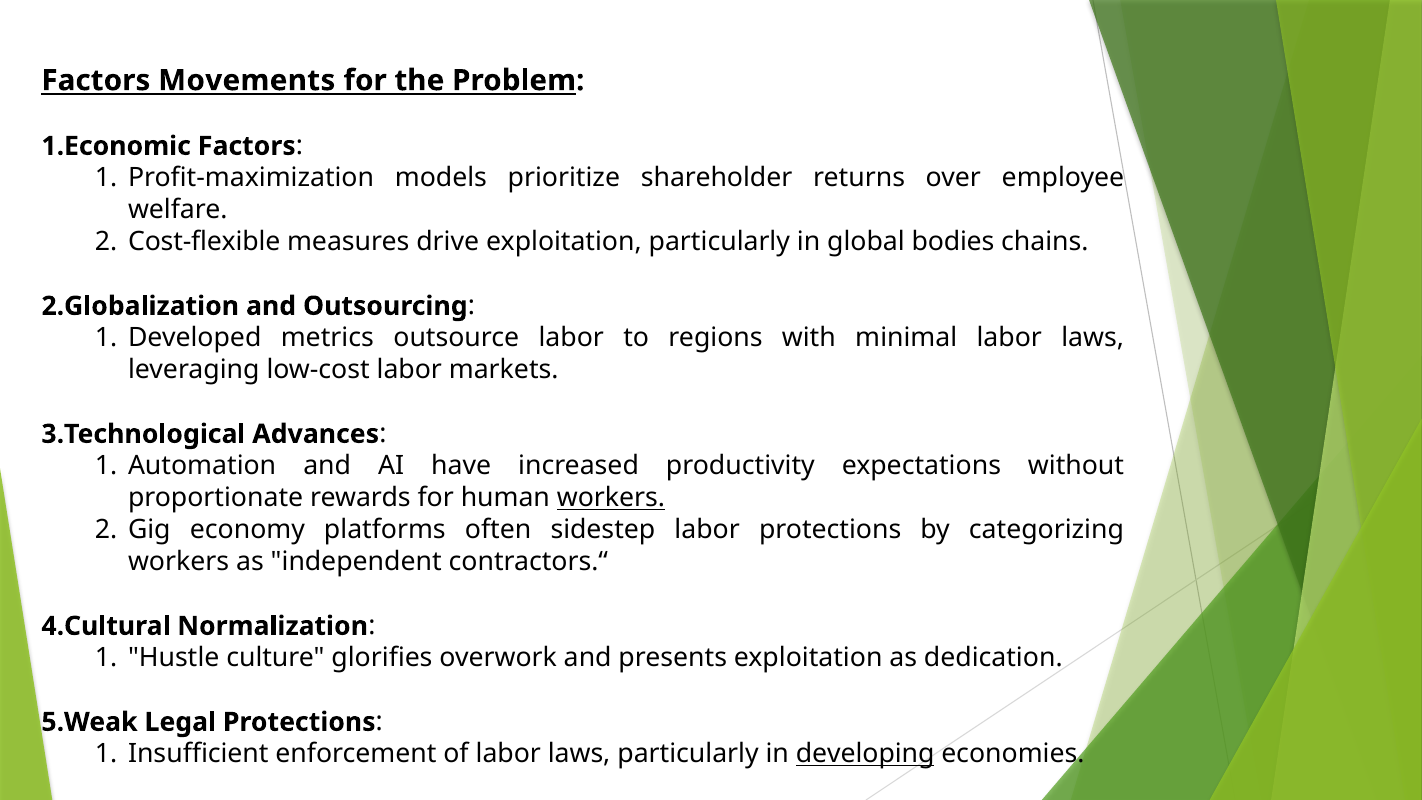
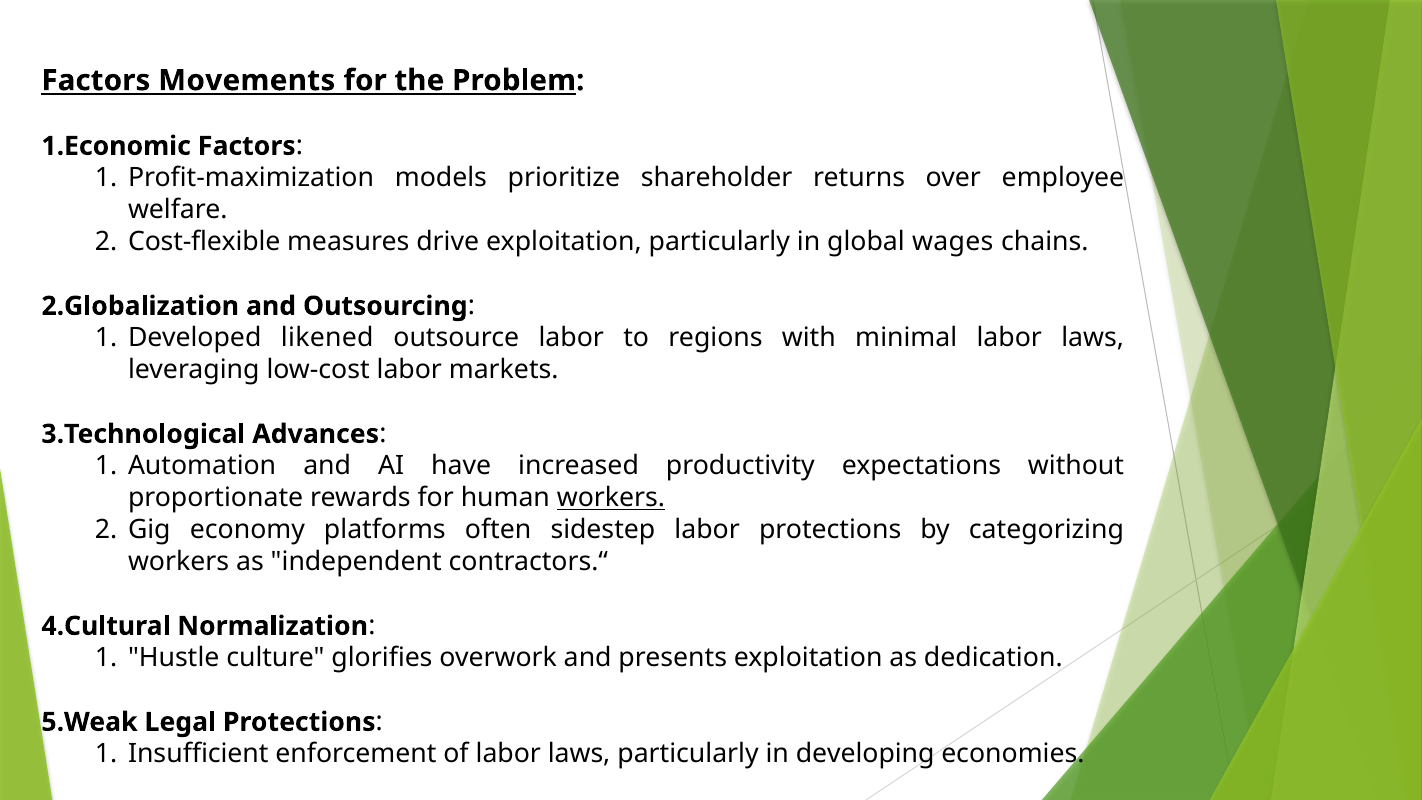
bodies: bodies -> wages (953, 242)
metrics: metrics -> likened (327, 338)
developing underline: present -> none (865, 754)
